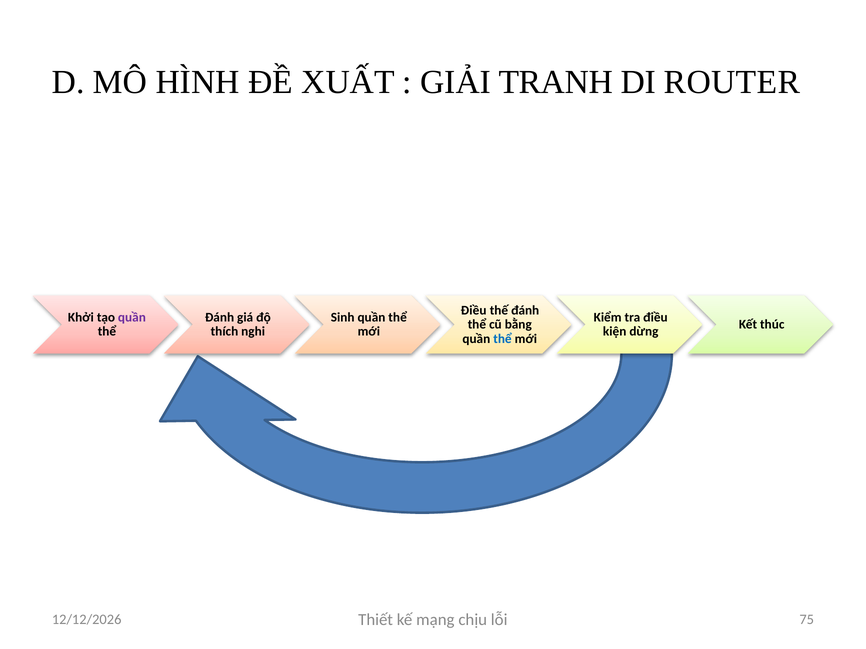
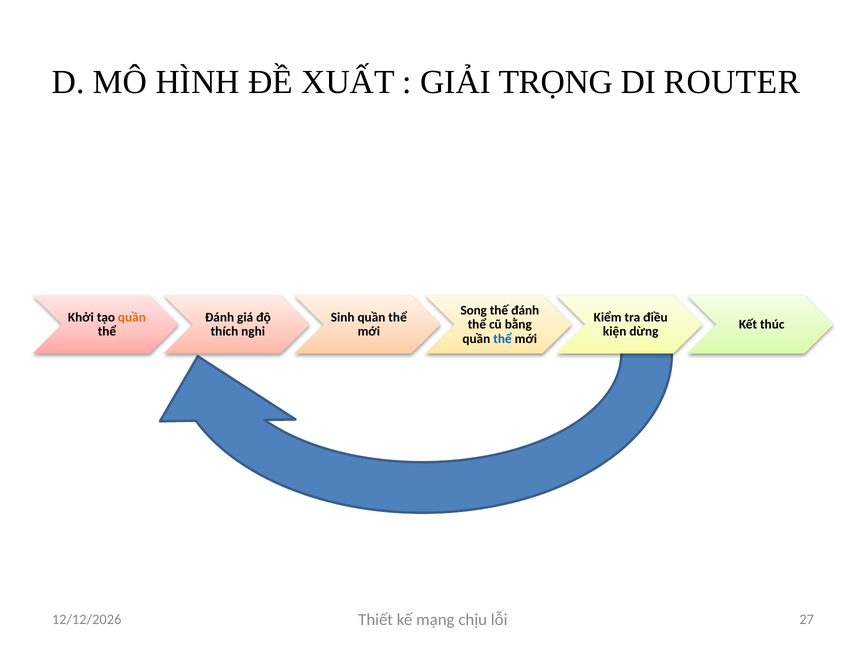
TRANH: TRANH -> TRỌNG (556, 82)
Điều: Điều -> Song (474, 310)
quần colour: purple -> orange (132, 318)
75: 75 -> 27 (807, 620)
